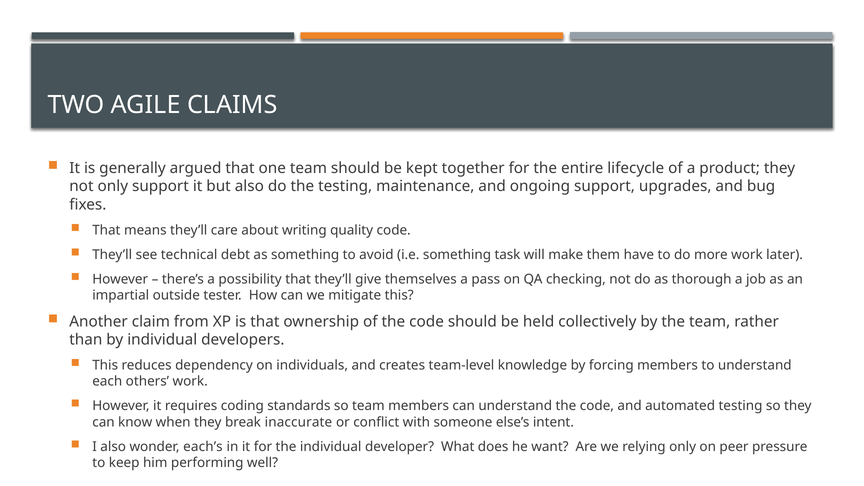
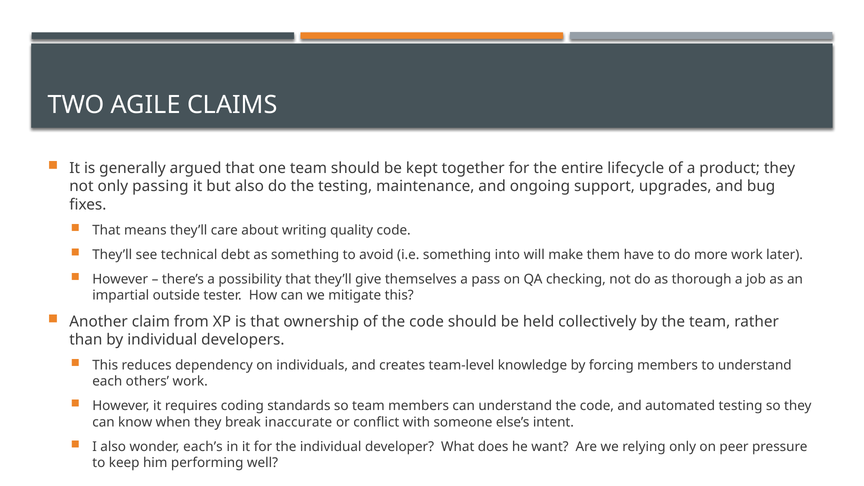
only support: support -> passing (160, 186)
task: task -> into (507, 255)
